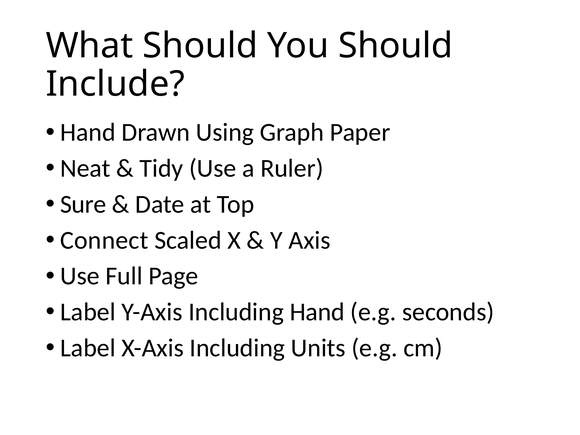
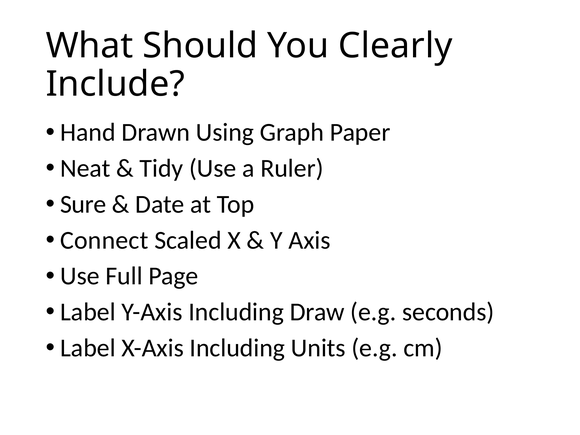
You Should: Should -> Clearly (395, 46)
Including Hand: Hand -> Draw (317, 312)
